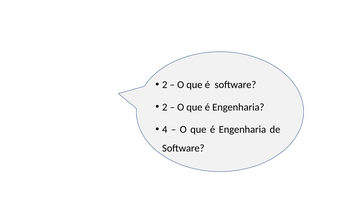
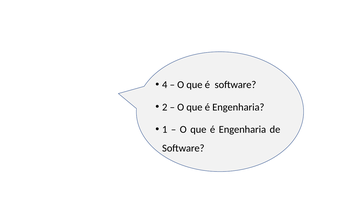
2: 2 -> 4 (165, 85)
4: 4 -> 1 (165, 130)
